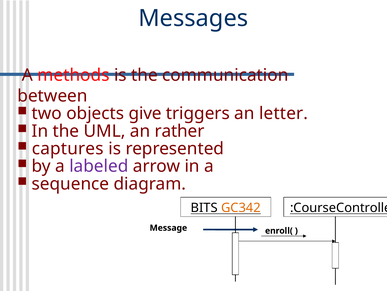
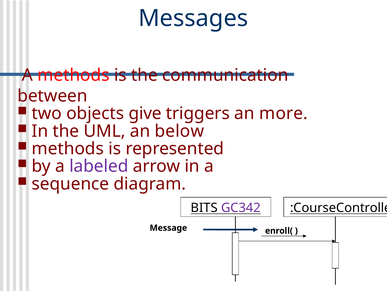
letter: letter -> more (284, 113)
rather: rather -> below (179, 131)
captures: captures -> methods (68, 148)
GC342 colour: orange -> purple (241, 207)
